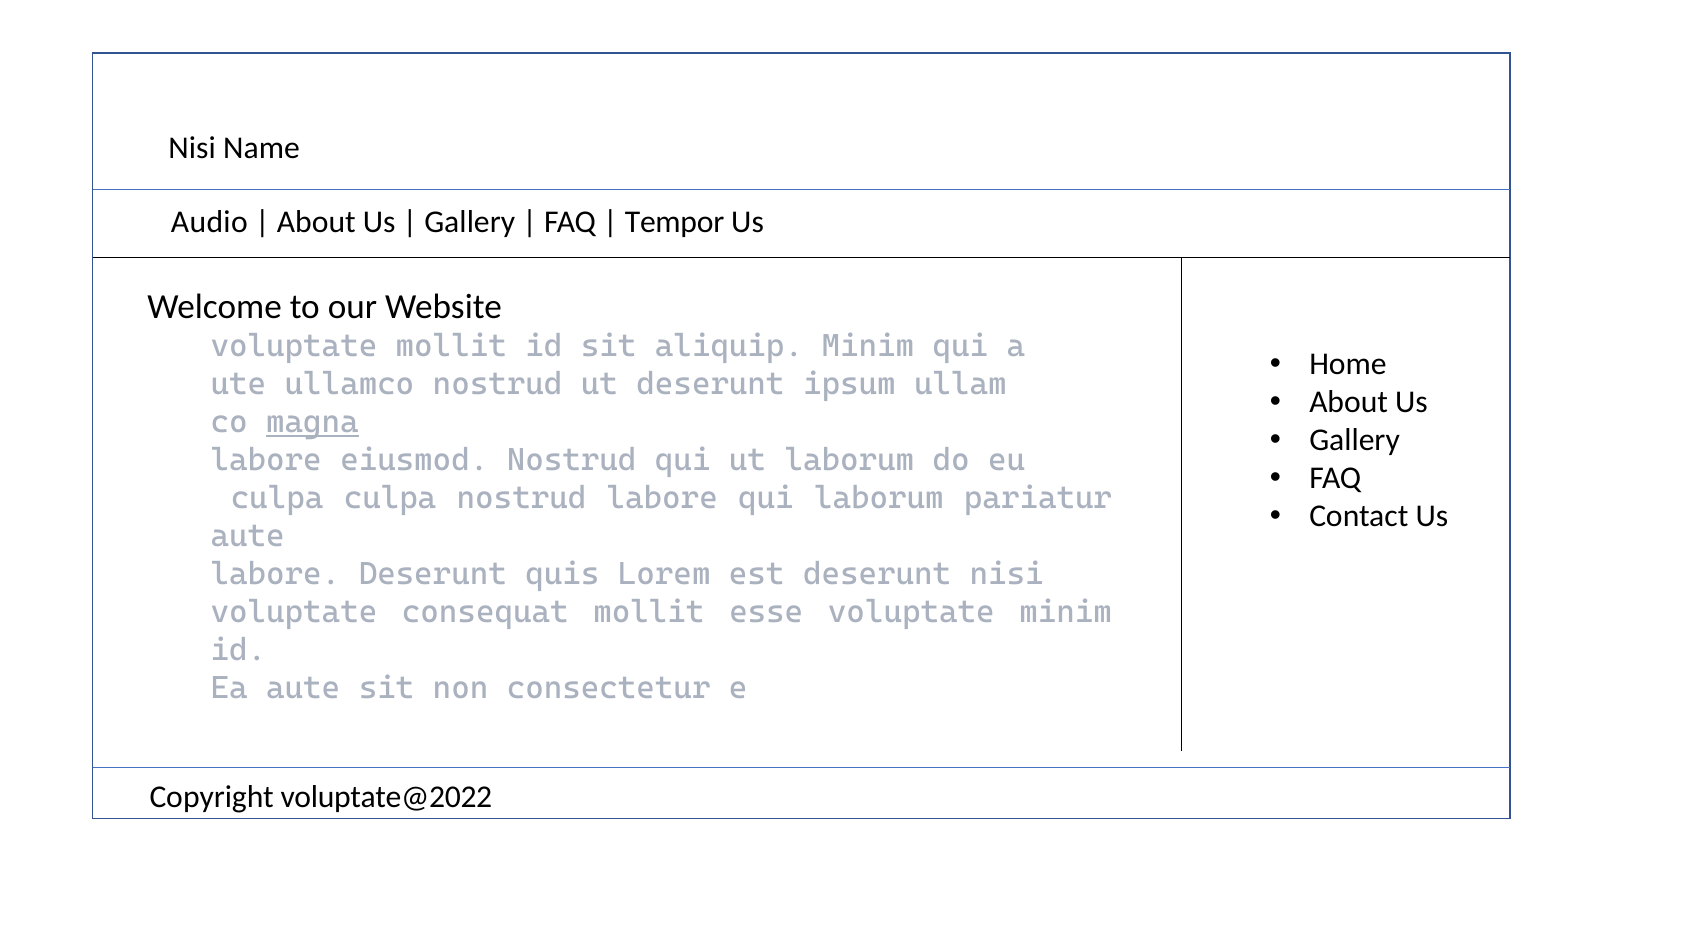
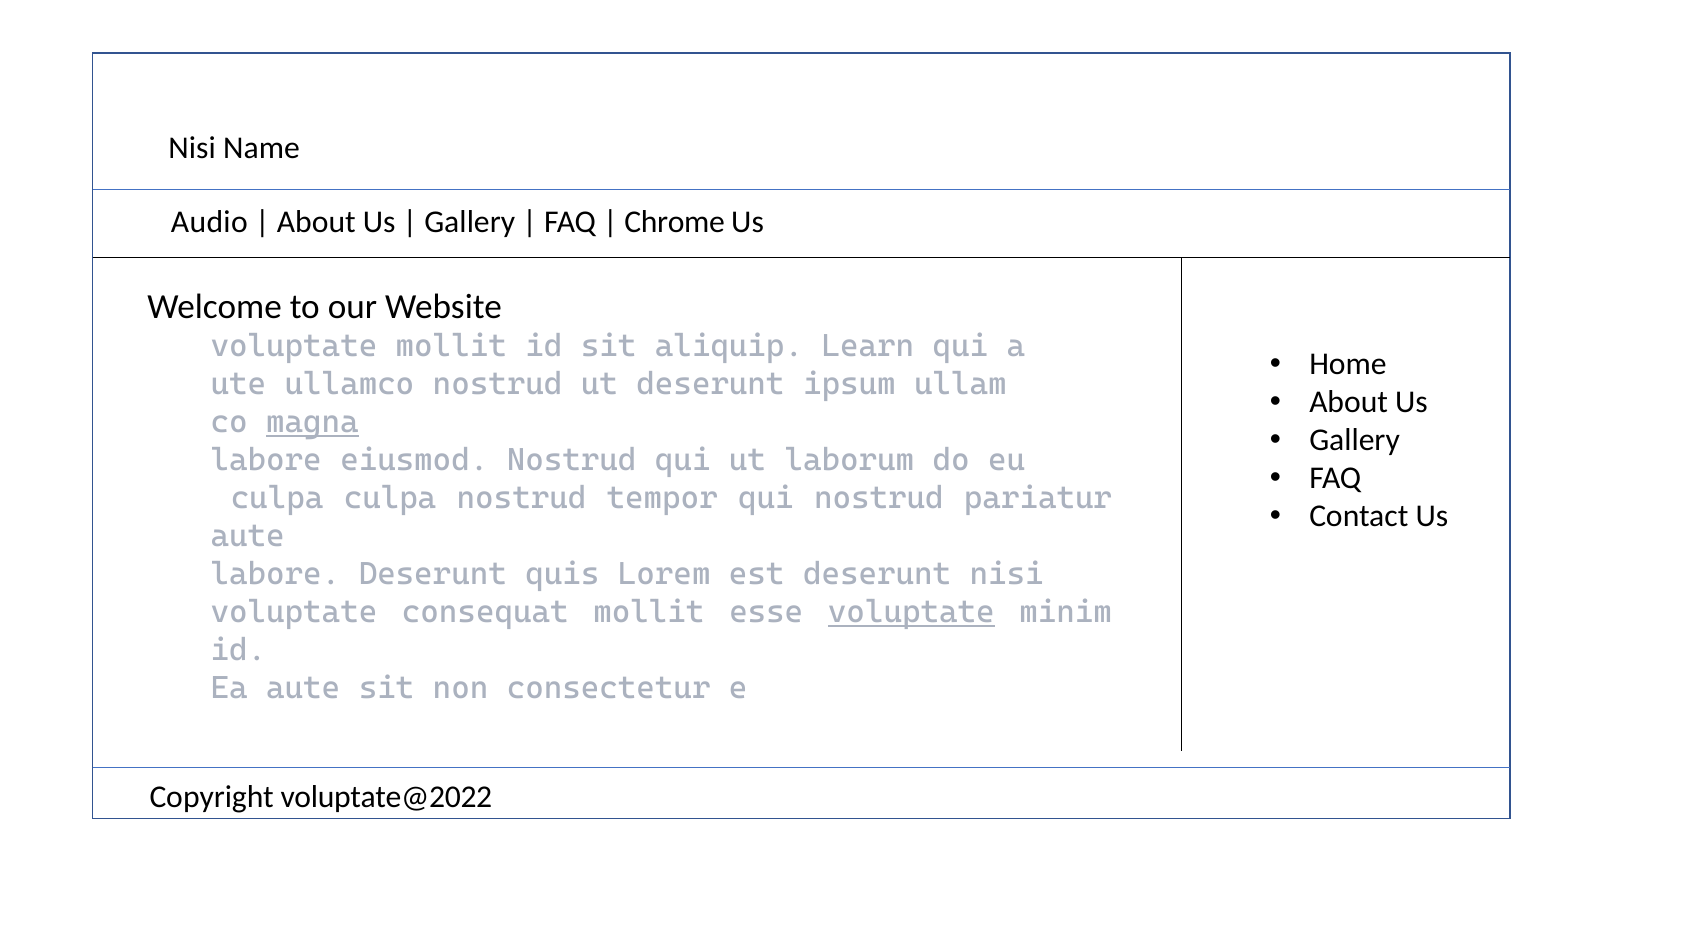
Tempor: Tempor -> Chrome (675, 222)
aliquip Minim: Minim -> Learn (868, 346)
nostrud labore: labore -> tempor (662, 498)
qui laborum: laborum -> nostrud (879, 498)
voluptate underline: none -> present (911, 612)
